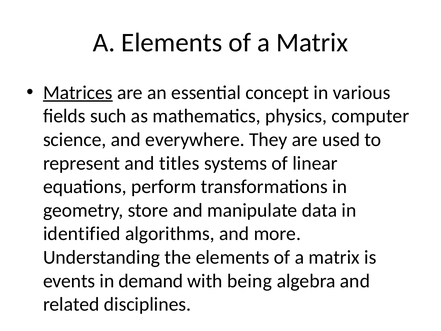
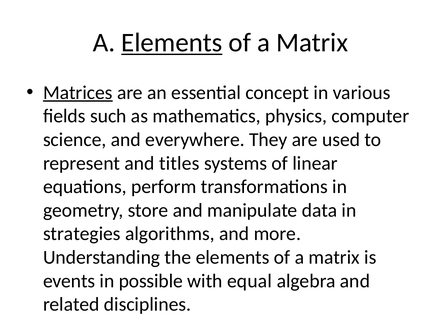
Elements underline: none -> present (172, 43)
identified: identified -> strategies (82, 234)
demand: demand -> possible (151, 281)
being: being -> equal (250, 281)
